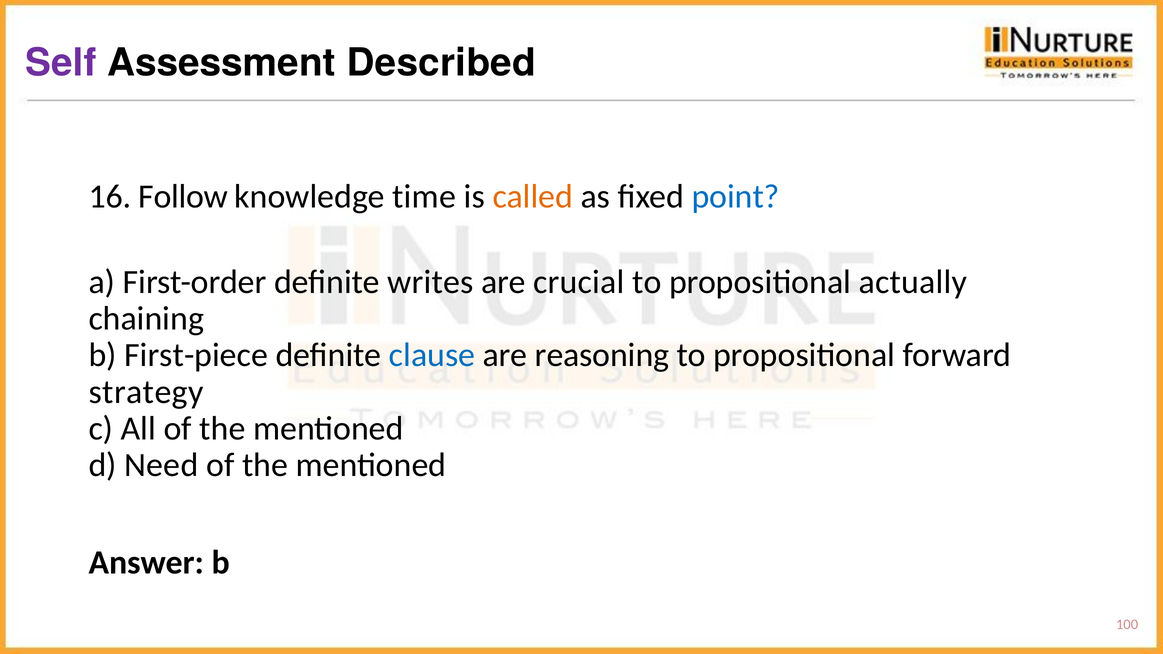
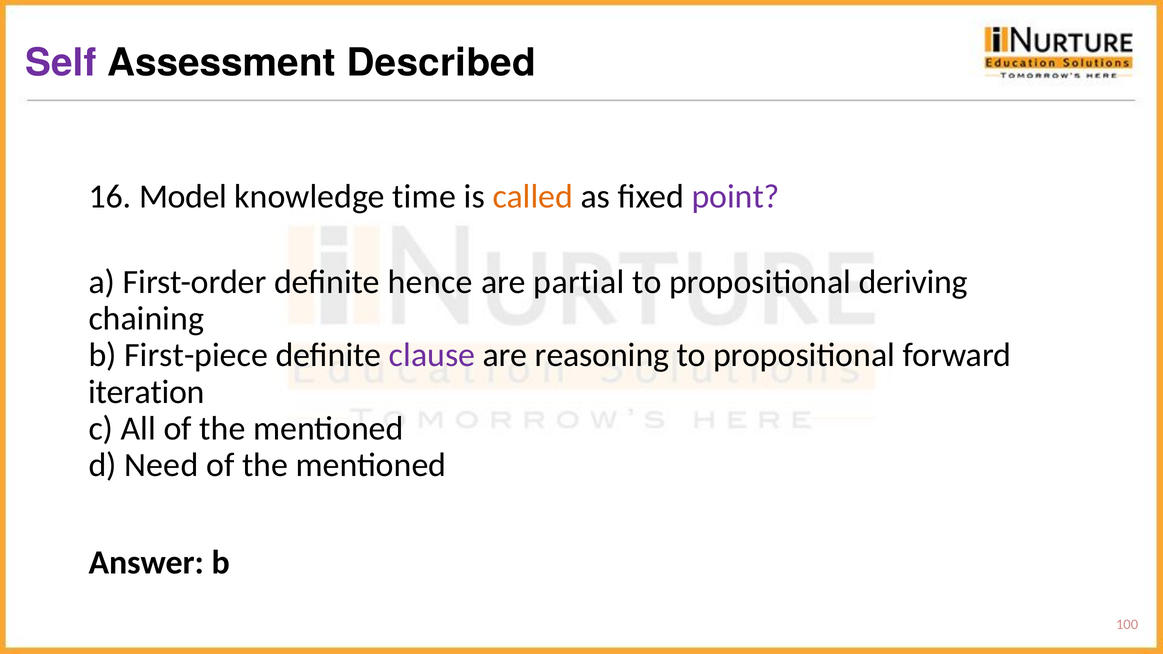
Follow: Follow -> Model (183, 197)
point colour: blue -> purple (736, 197)
writes: writes -> hence (430, 282)
crucial: crucial -> partial (579, 282)
actually: actually -> deriving (913, 282)
clause colour: blue -> purple (432, 355)
strategy: strategy -> iteration (146, 392)
